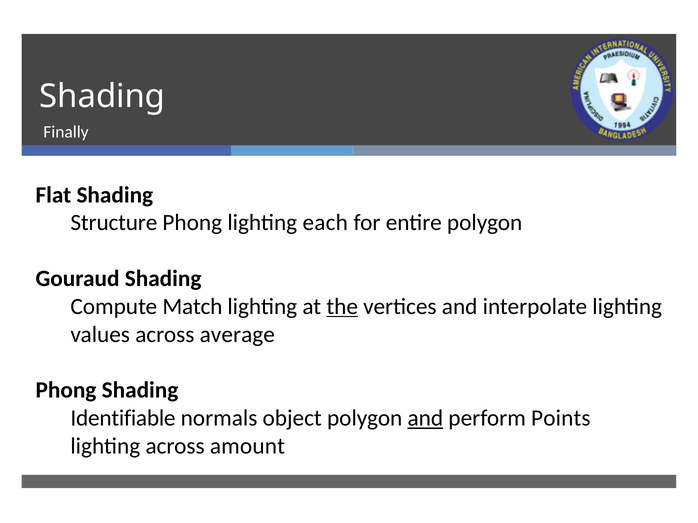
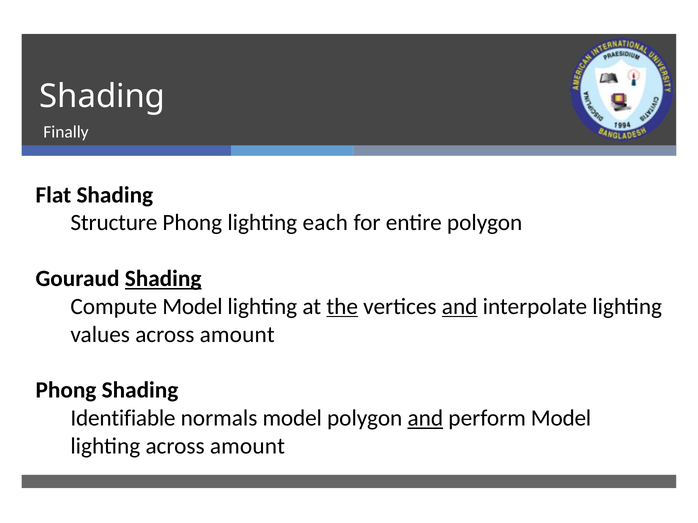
Shading underline: none -> present (163, 279)
Compute Match: Match -> Model (192, 307)
and underline: none -> present (460, 307)
values across average: average -> amount (237, 335)
normals object: object -> model (292, 418)
perform Points: Points -> Model (561, 418)
